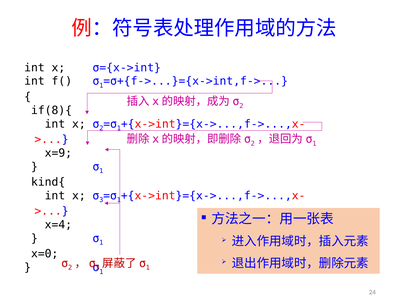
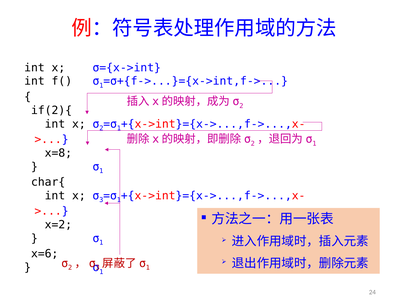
if(8){: if(8){ -> if(2){ (52, 110)
x=9: x=9 -> x=8 (58, 153)
kind{: kind{ -> char{ (48, 182)
x=4: x=4 -> x=2 (58, 225)
x=0: x=0 -> x=6 (45, 254)
